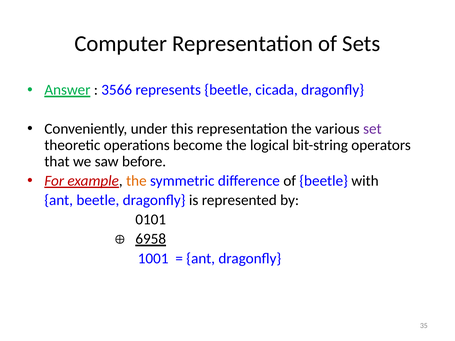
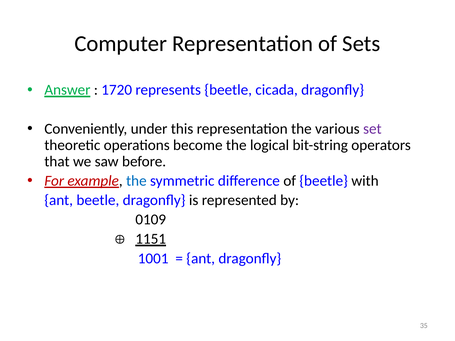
3566: 3566 -> 1720 (117, 90)
the colour: orange -> blue (136, 181)
0101: 0101 -> 0109 (151, 220)
6958: 6958 -> 1151 (151, 239)
